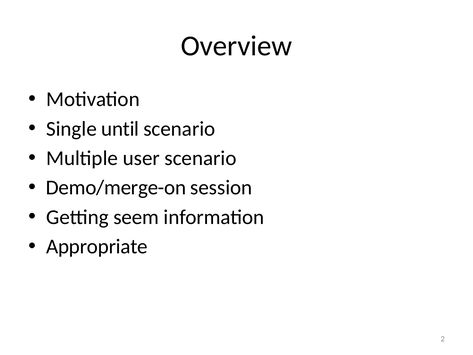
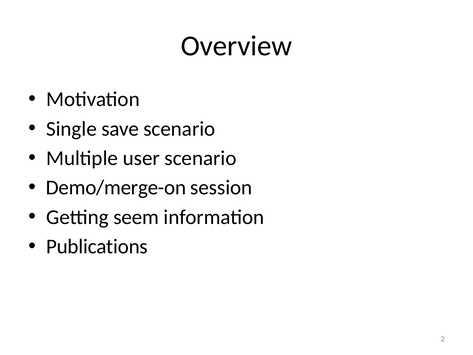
until: until -> save (120, 129)
Appropriate: Appropriate -> Publications (97, 246)
